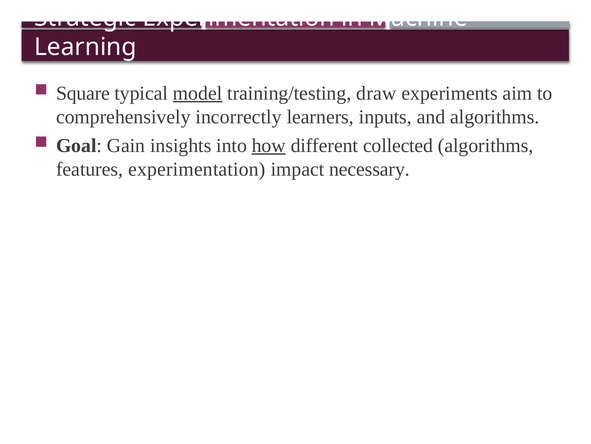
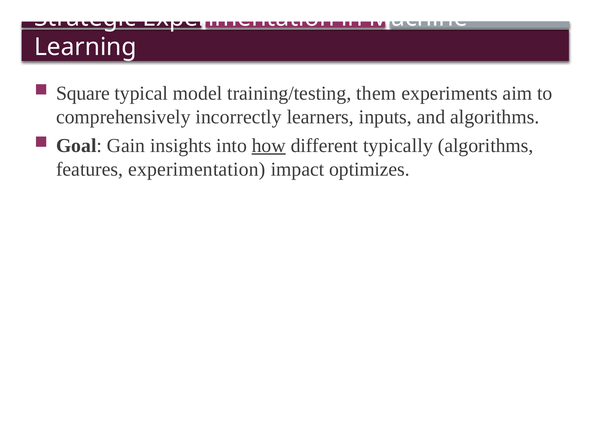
model underline: present -> none (198, 93)
draw: draw -> them (376, 93)
collected: collected -> typically (398, 145)
necessary: necessary -> optimizes (369, 169)
